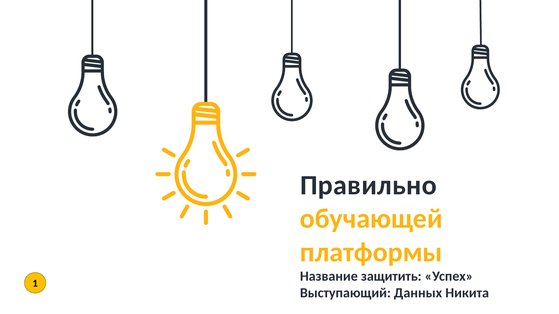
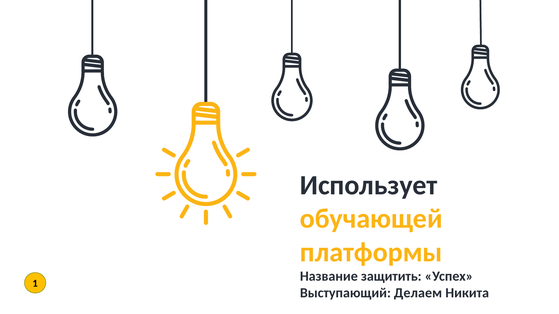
Правильно: Правильно -> Использует (369, 185)
Данных: Данных -> Делаем (418, 293)
